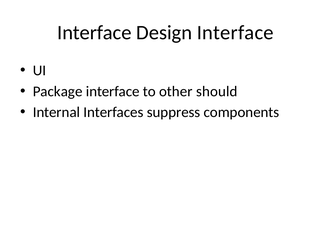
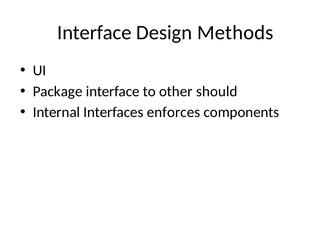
Design Interface: Interface -> Methods (235, 33)
suppress: suppress -> enforces (173, 112)
